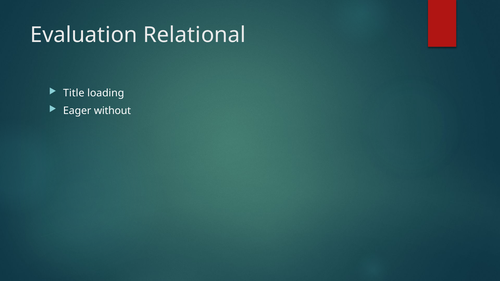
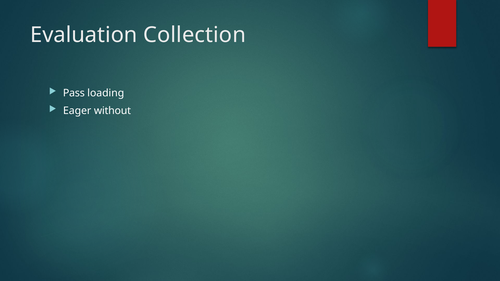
Relational: Relational -> Collection (194, 35)
Title: Title -> Pass (74, 93)
